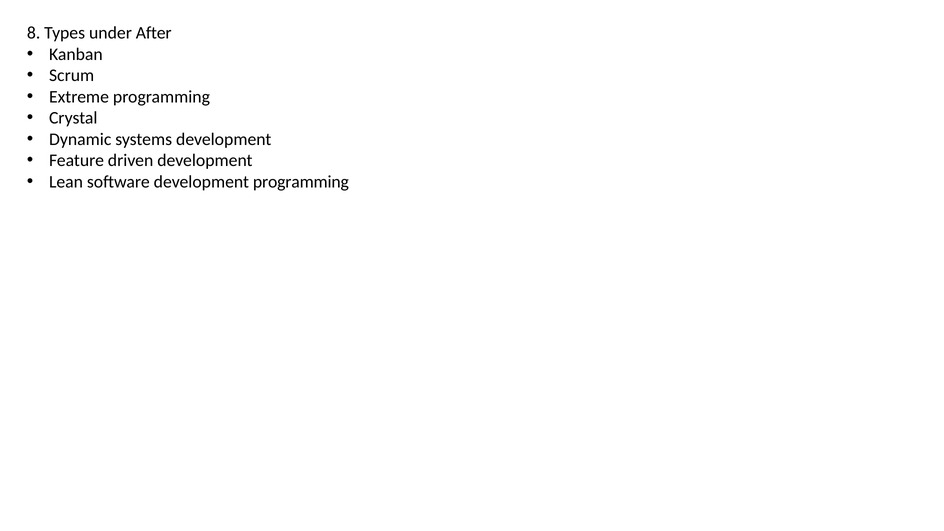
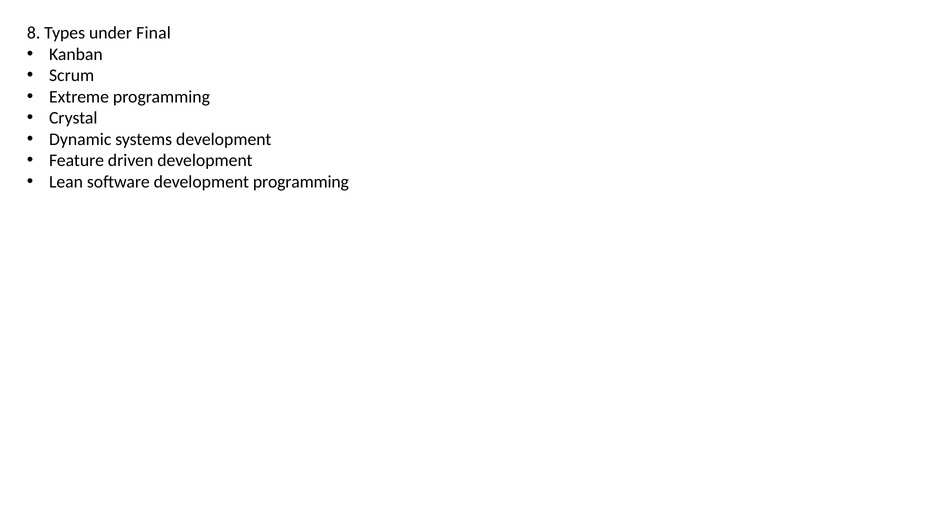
After: After -> Final (154, 33)
